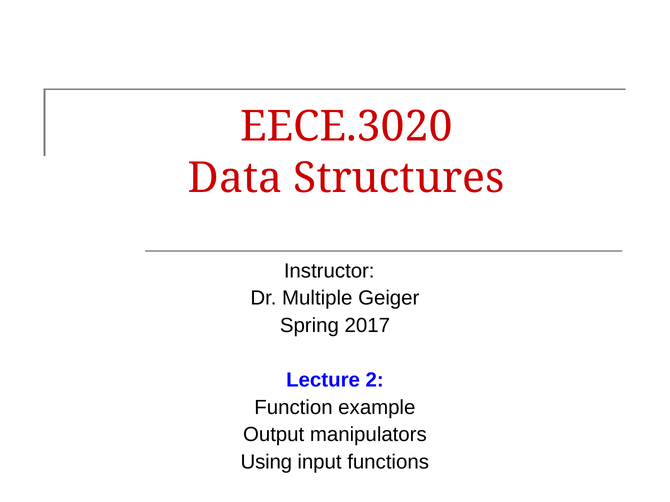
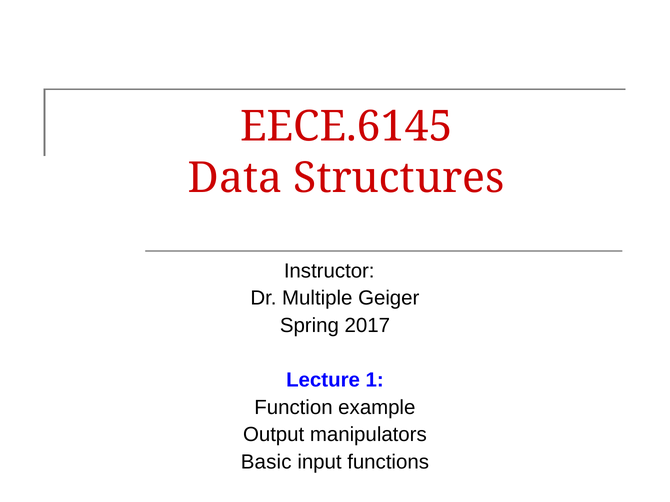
EECE.3020: EECE.3020 -> EECE.6145 (346, 127)
2: 2 -> 1 (375, 380)
Using: Using -> Basic (266, 462)
